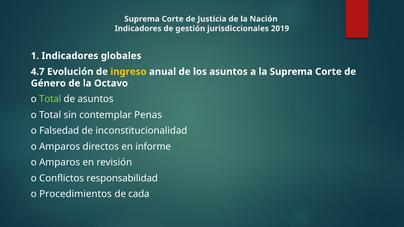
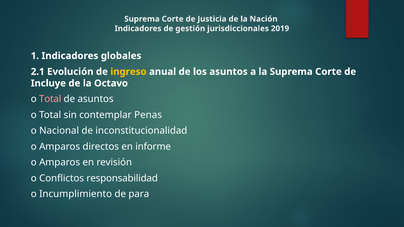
4.7: 4.7 -> 2.1 (38, 72)
Género: Género -> Incluye (48, 83)
Total colour: light green -> pink (50, 99)
Falsedad: Falsedad -> Nacional (59, 131)
Procedimientos: Procedimientos -> Incumplimiento (76, 194)
cada: cada -> para (139, 194)
